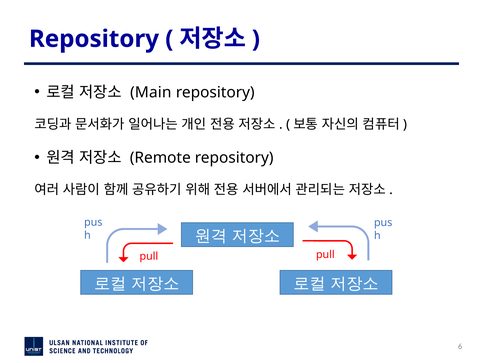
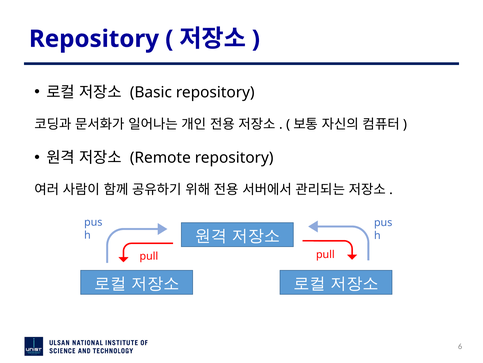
Main: Main -> Basic (151, 92)
